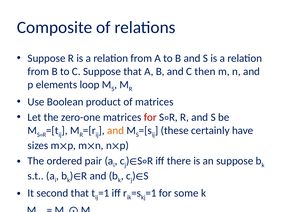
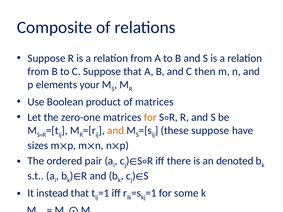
loop: loop -> your (90, 85)
for colour: red -> orange (150, 117)
certainly: certainly -> suppose (210, 131)
an suppose: suppose -> denoted (235, 161)
second: second -> instead (52, 193)
